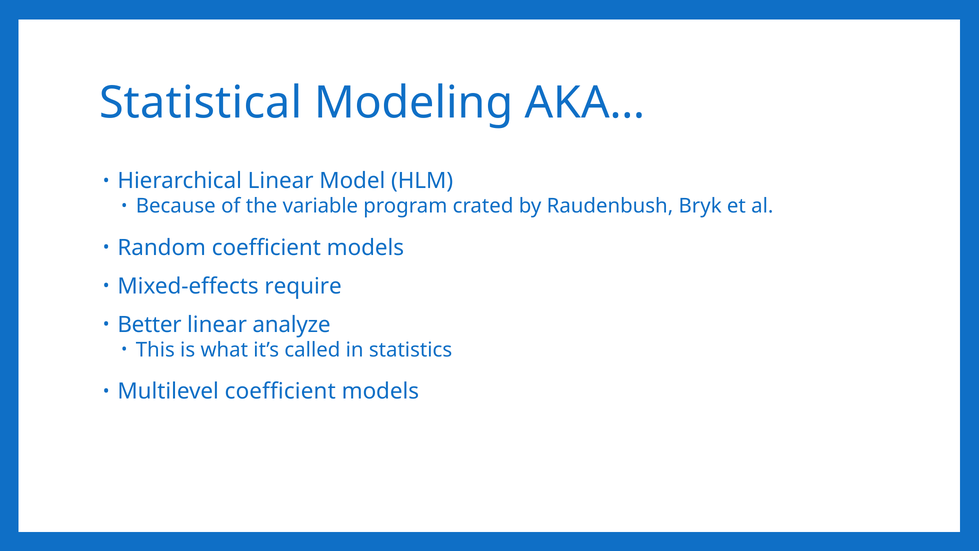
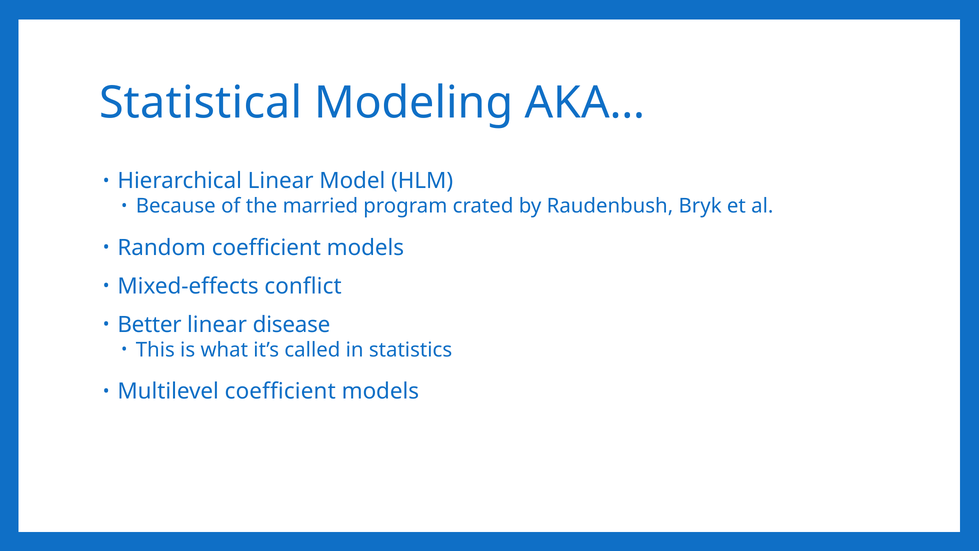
variable: variable -> married (320, 206)
require: require -> conflict (303, 286)
analyze: analyze -> disease (292, 324)
